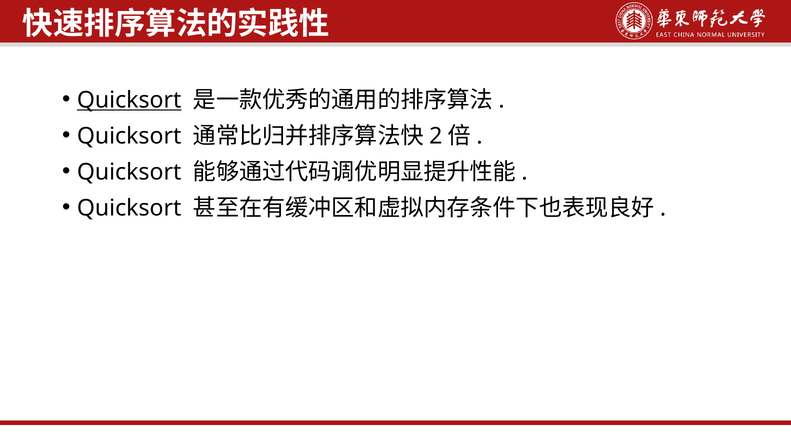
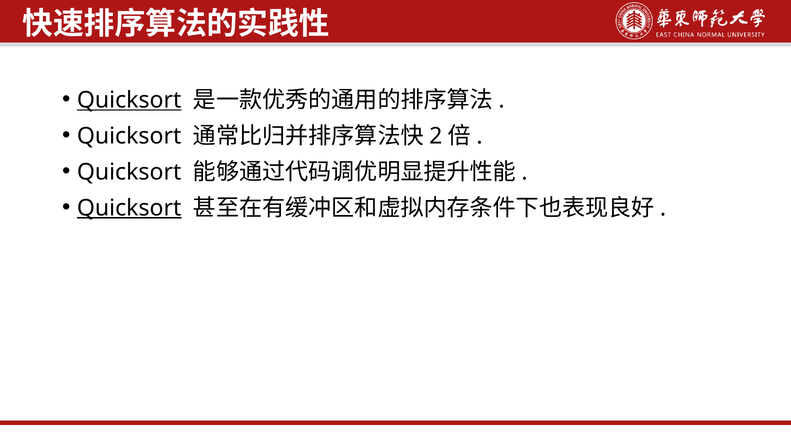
Quicksort underline: none -> present (129, 208)
